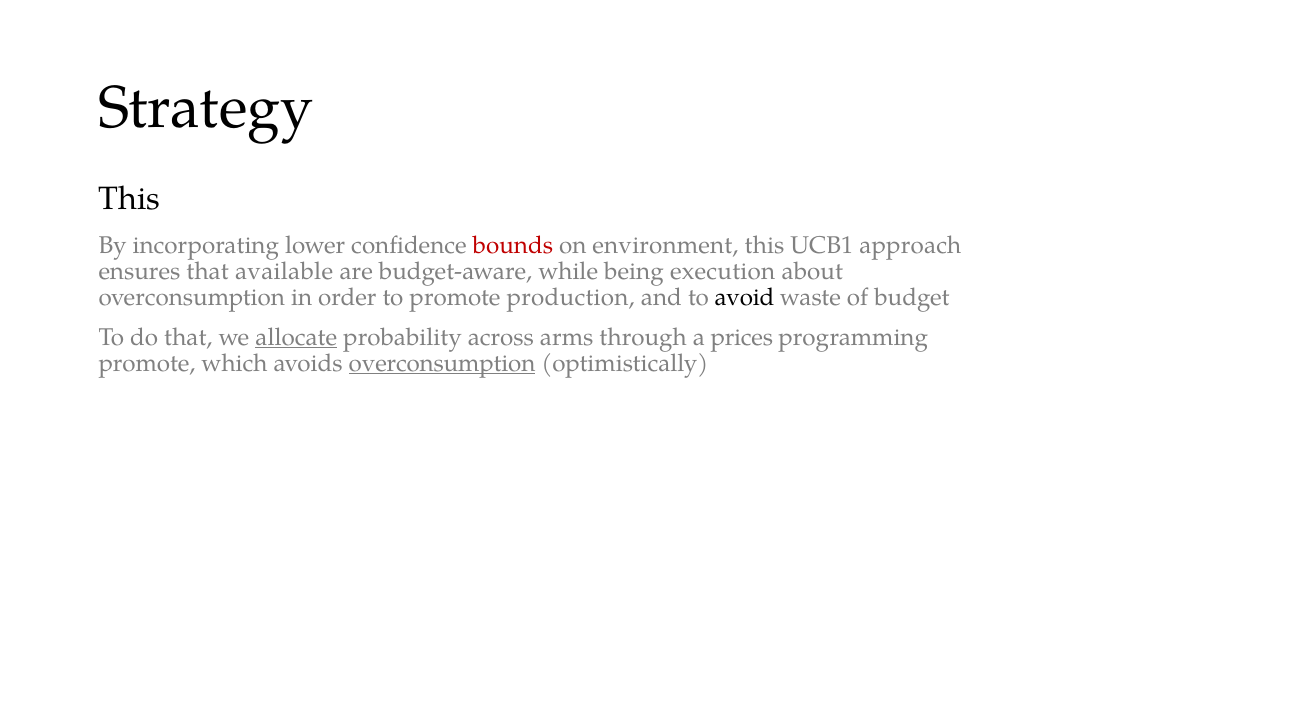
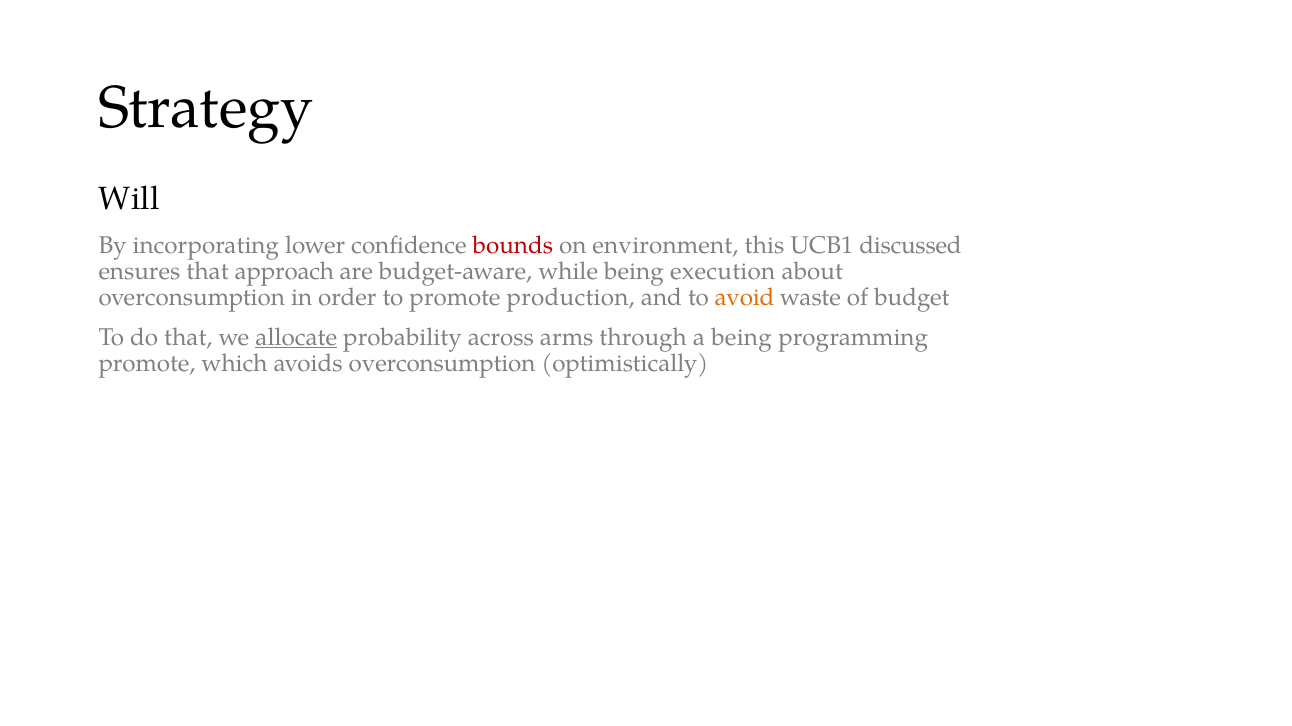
This: This -> Will (129, 199)
approach: approach -> discussed (910, 246)
available: available -> approach (284, 272)
avoid colour: black -> orange (745, 298)
a prices: prices -> being (742, 338)
overconsumption underline: present -> none (442, 364)
